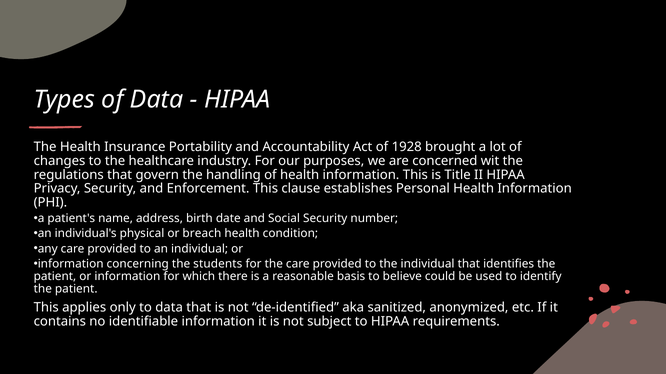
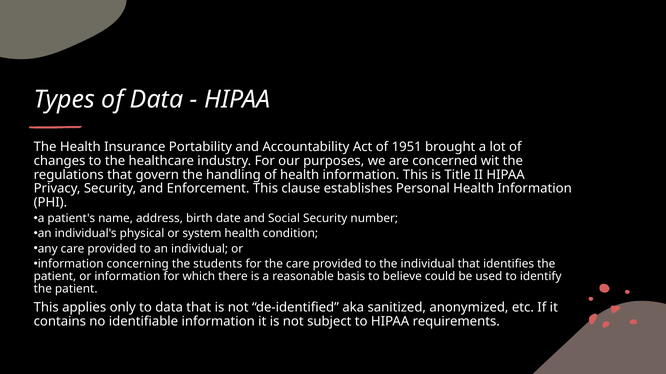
1928: 1928 -> 1951 (407, 147)
breach: breach -> system (202, 234)
